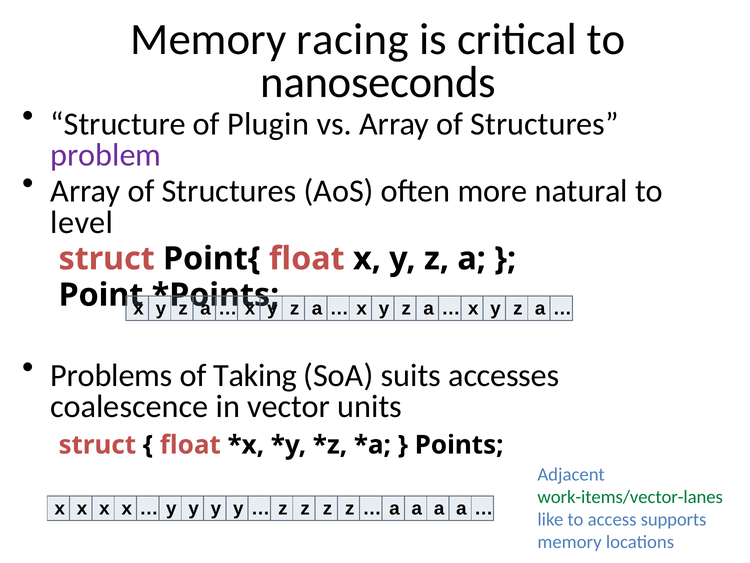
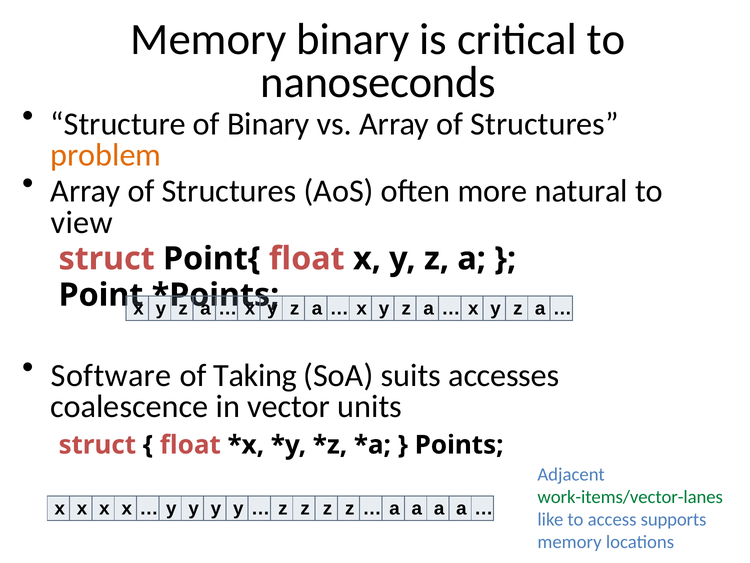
Memory racing: racing -> binary (353, 39)
of Plugin: Plugin -> Binary (268, 124)
problem colour: purple -> orange (106, 155)
level: level -> view (82, 222)
Problems: Problems -> Software (111, 375)
